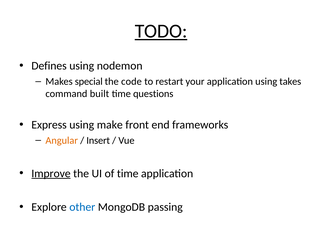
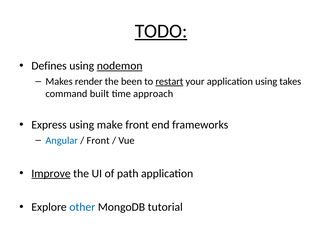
nodemon underline: none -> present (120, 66)
special: special -> render (89, 81)
code: code -> been (132, 81)
restart underline: none -> present (169, 81)
questions: questions -> approach (153, 94)
Angular colour: orange -> blue (62, 140)
Insert: Insert -> Front (98, 140)
of time: time -> path (128, 173)
passing: passing -> tutorial (165, 207)
